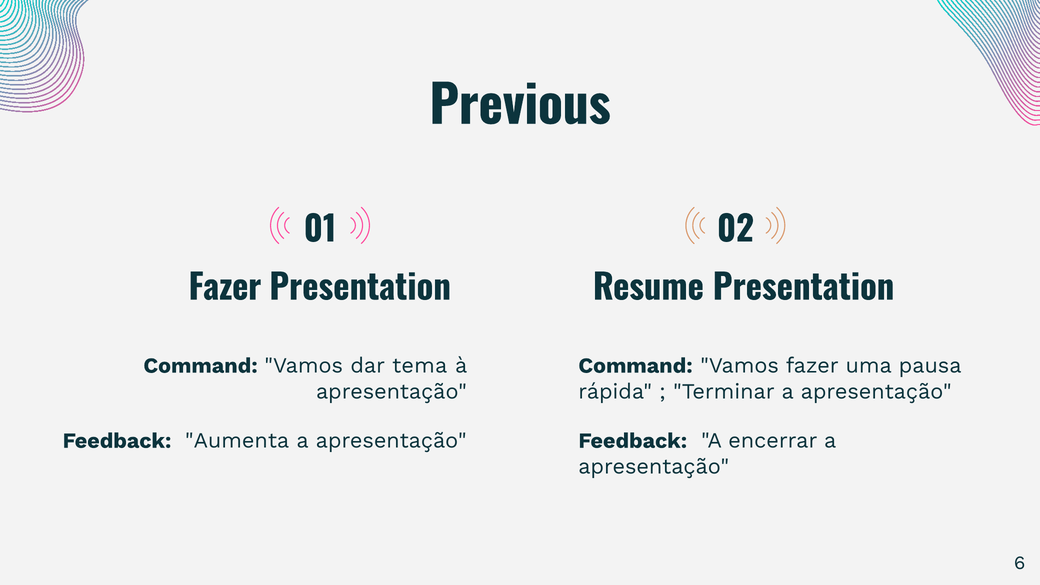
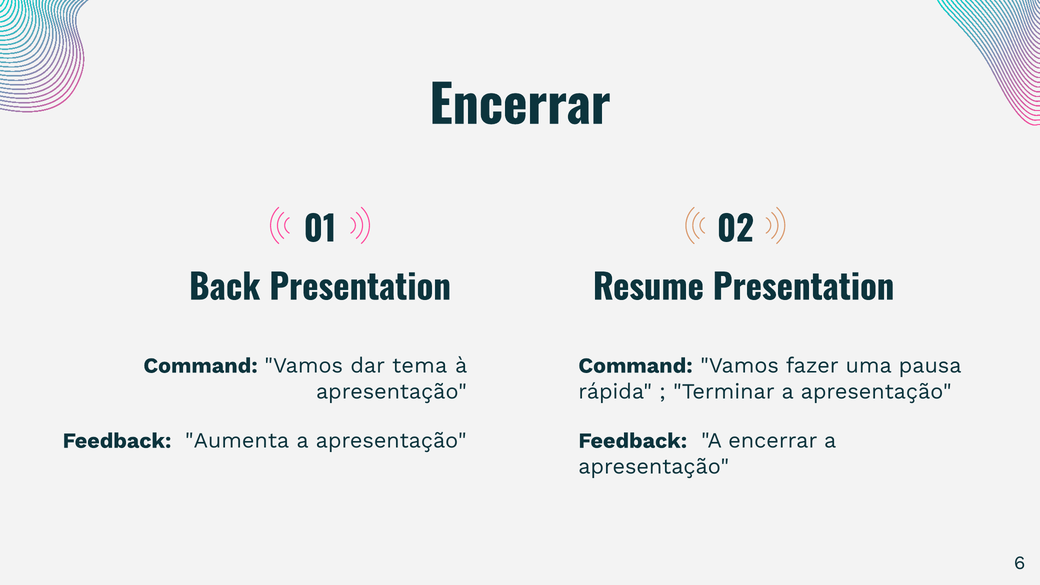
Previous: Previous -> Encerrar (520, 107)
Fazer: Fazer -> Back (225, 288)
